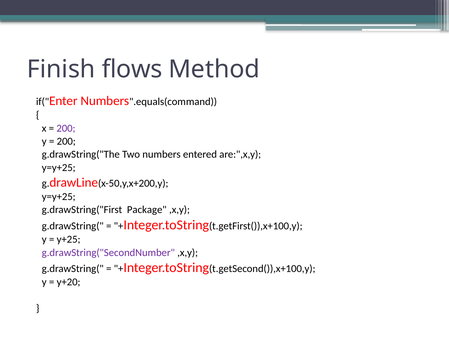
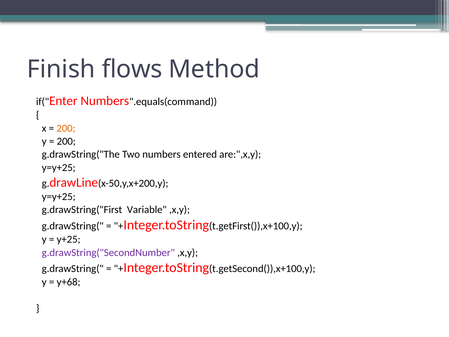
200 colour: purple -> orange (66, 128)
Package: Package -> Variable (147, 210)
y+20: y+20 -> y+68 (69, 282)
